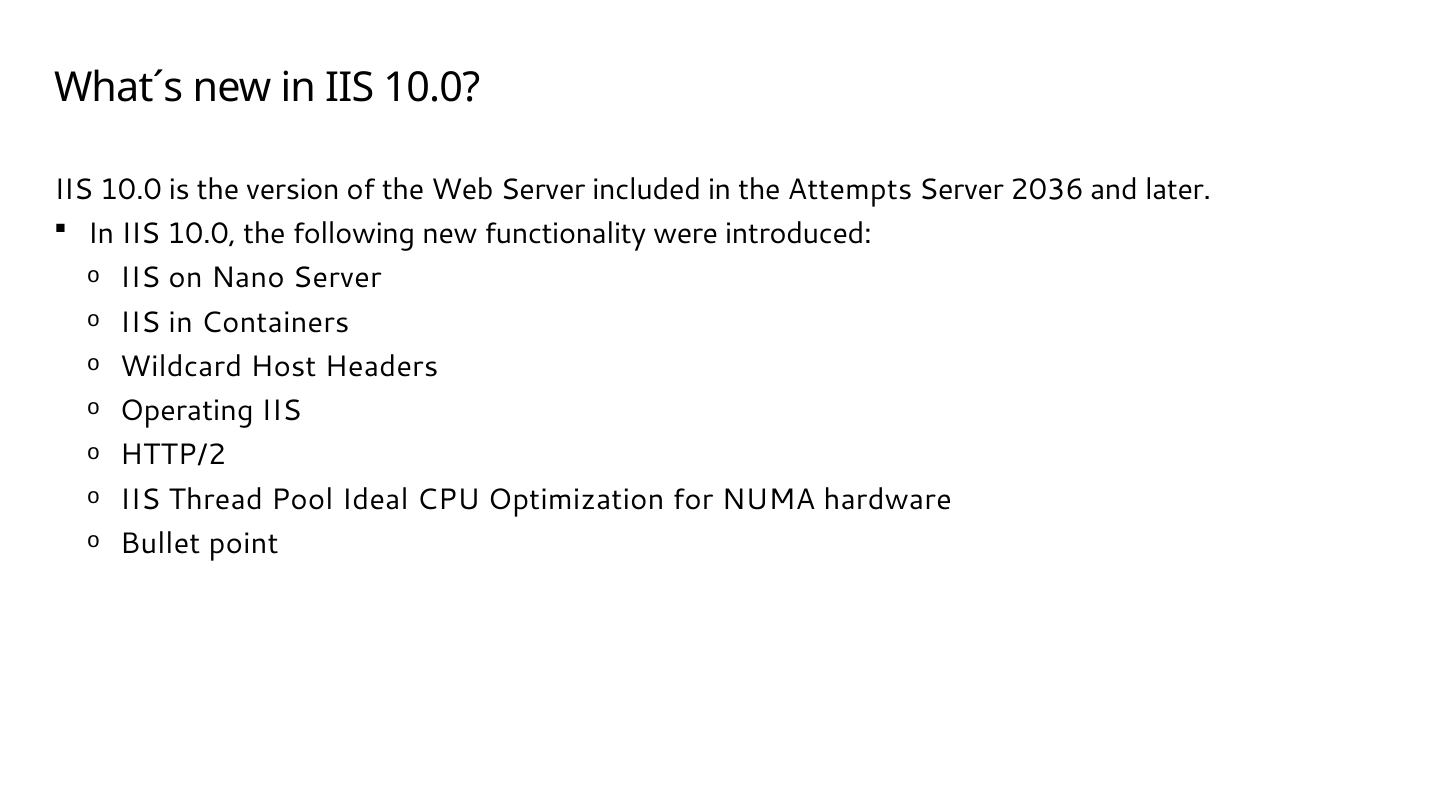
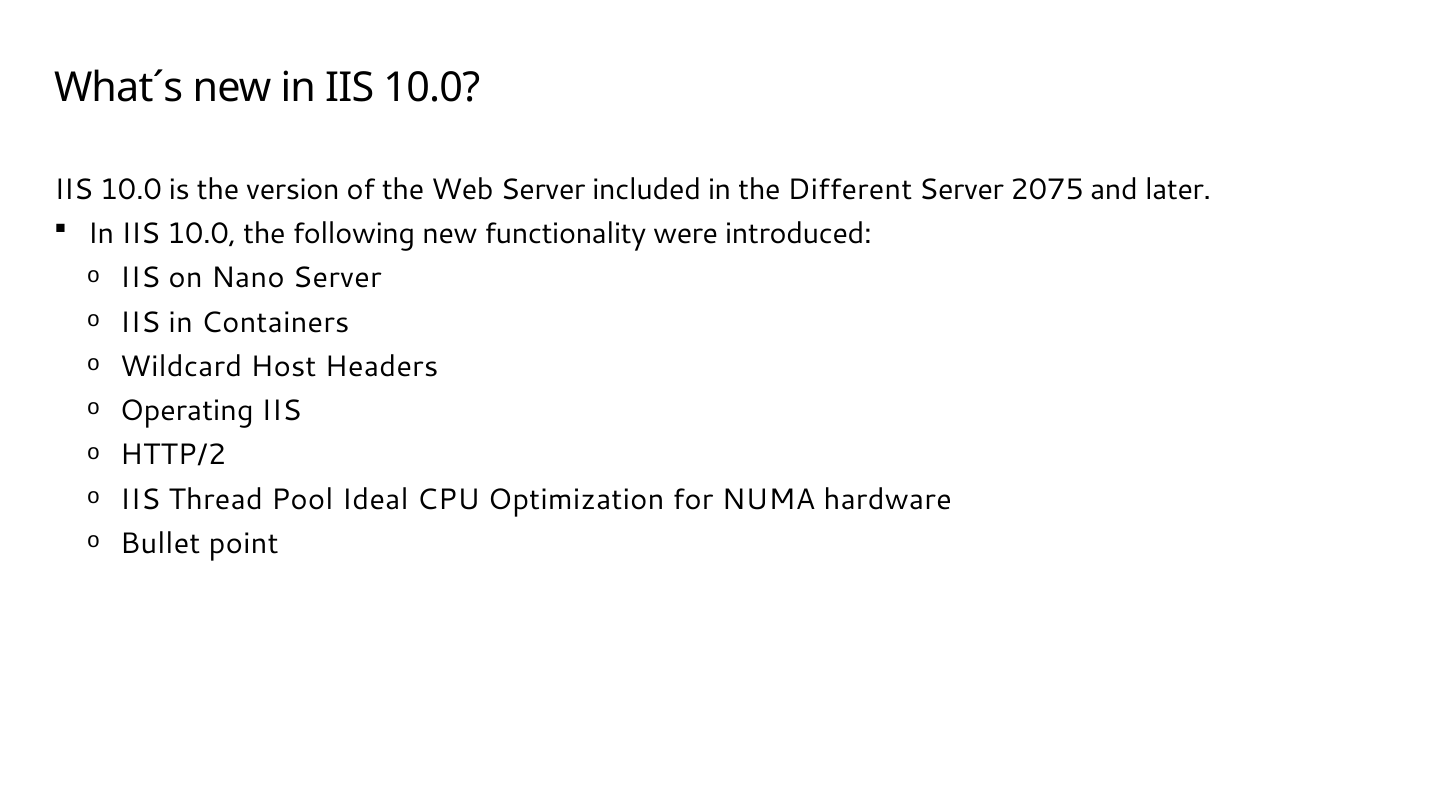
Attempts: Attempts -> Different (850, 190)
2036: 2036 -> 2075 (1047, 190)
